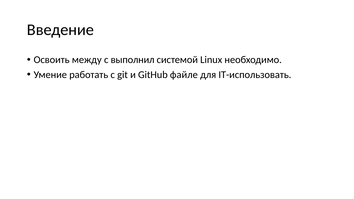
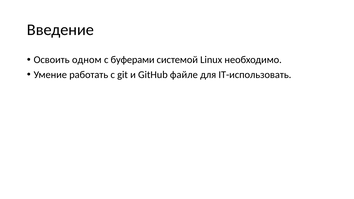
между: между -> одном (87, 60)
выполнил: выполнил -> буферами (133, 60)
